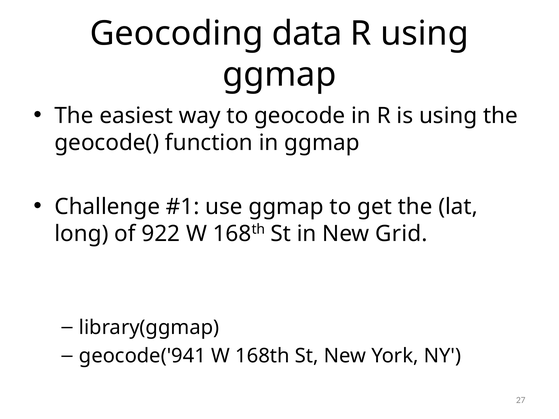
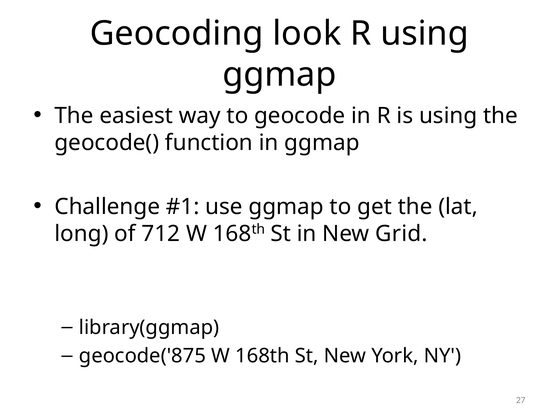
data: data -> look (307, 34)
922: 922 -> 712 (161, 234)
geocode('941: geocode('941 -> geocode('875 (142, 356)
